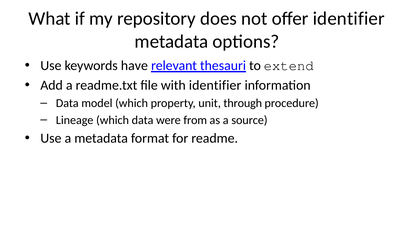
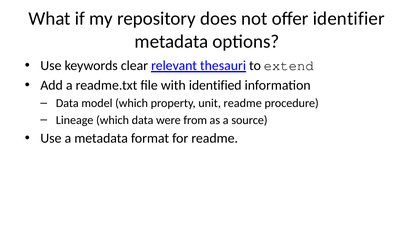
have: have -> clear (134, 66)
with identifier: identifier -> identified (215, 85)
unit through: through -> readme (243, 103)
